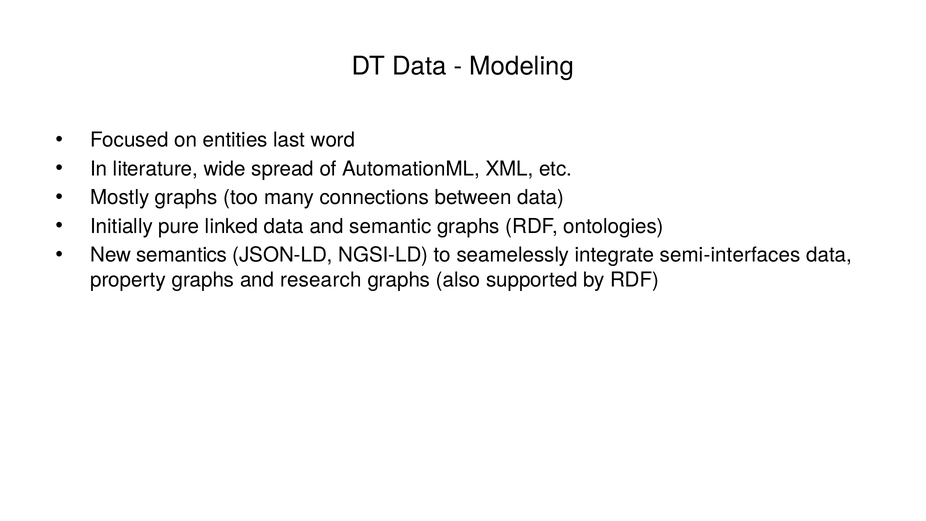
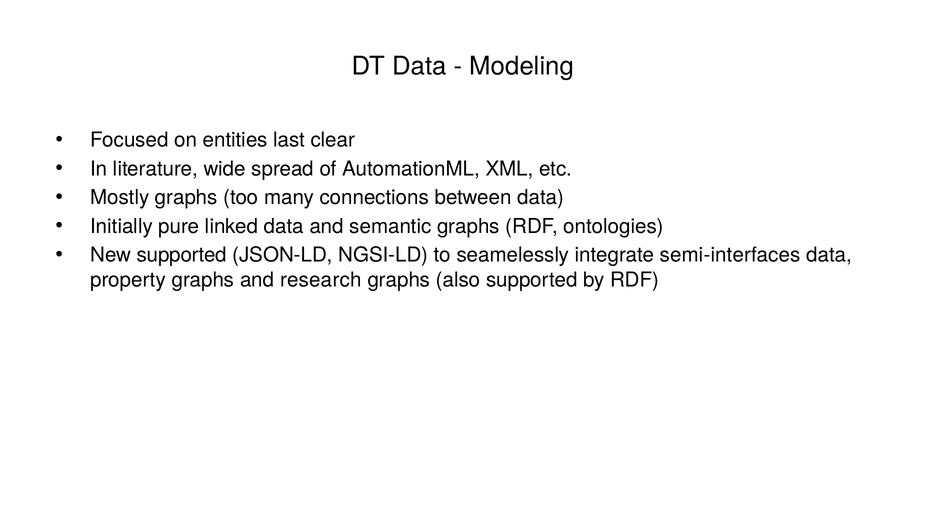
word: word -> clear (333, 140)
New semantics: semantics -> supported (182, 255)
